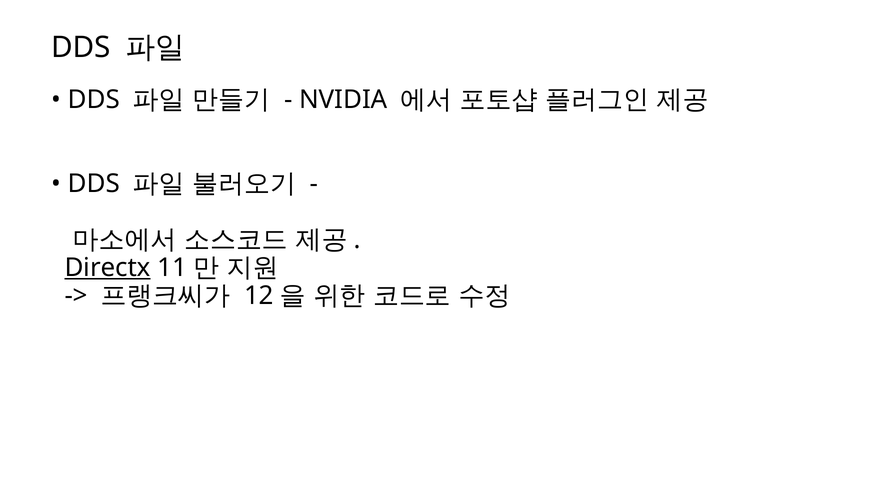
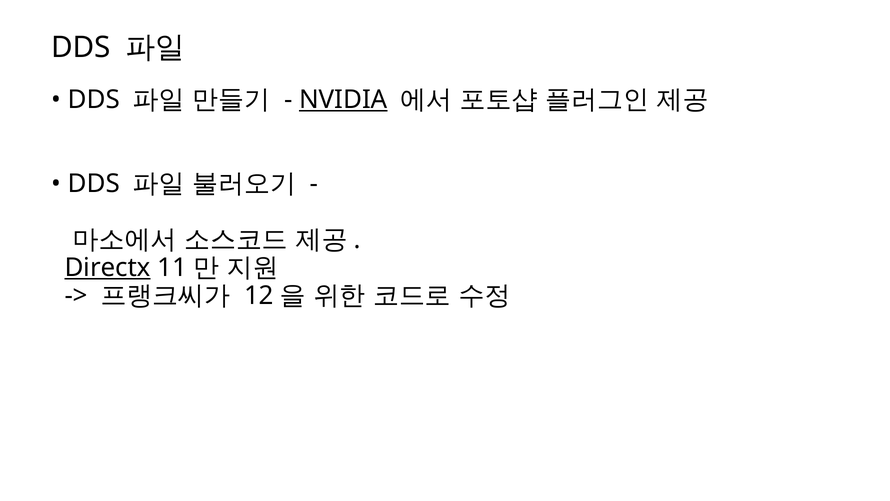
NVIDIA underline: none -> present (343, 99)
